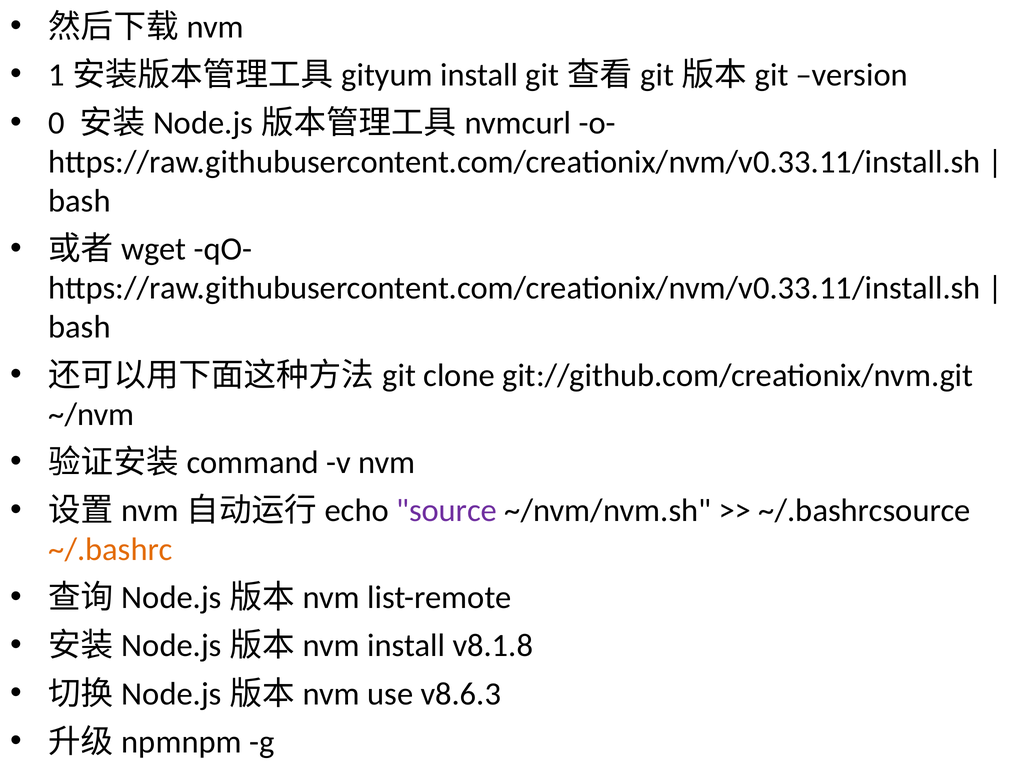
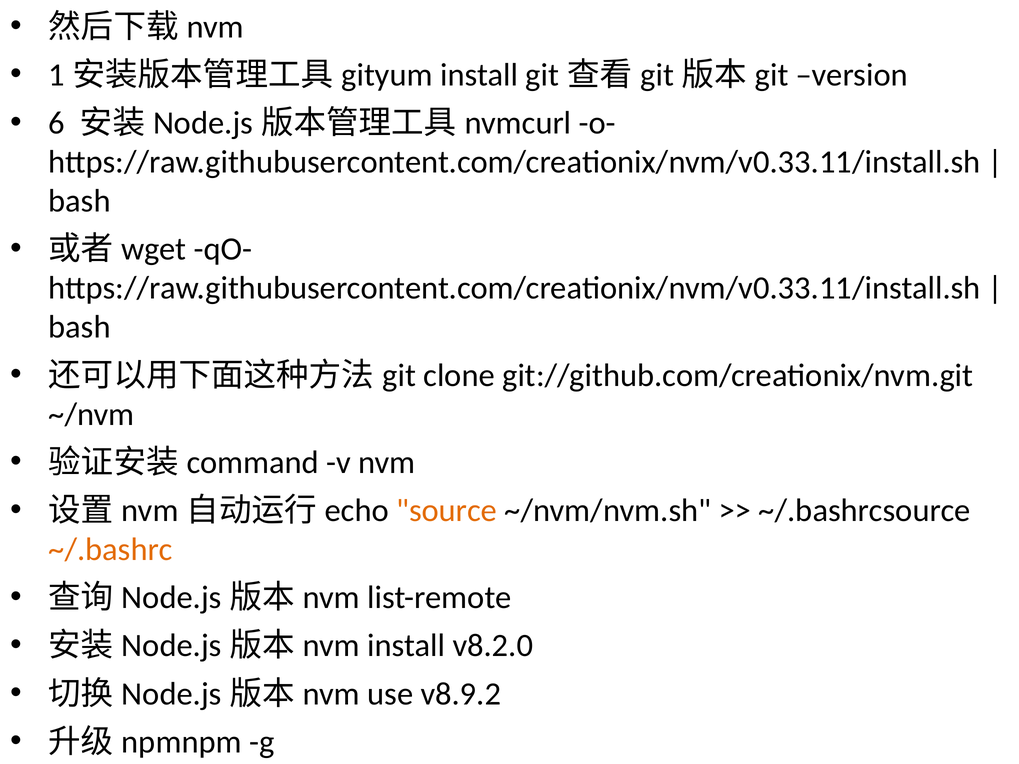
0: 0 -> 6 (57, 123)
source colour: purple -> orange (447, 511)
v8.1.8: v8.1.8 -> v8.2.0 (493, 646)
v8.6.3: v8.6.3 -> v8.9.2 (461, 694)
